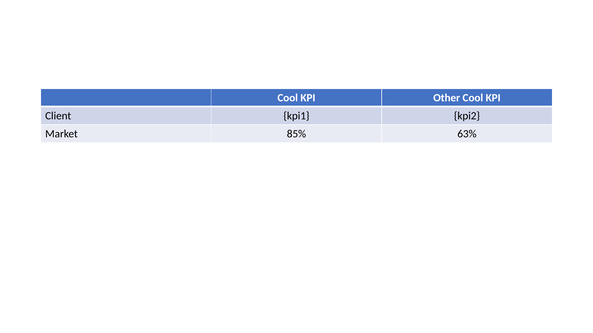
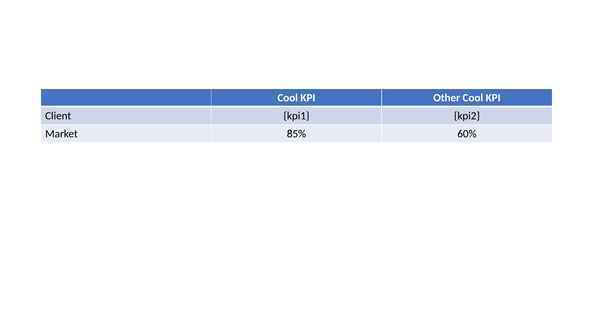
63%: 63% -> 60% (467, 134)
